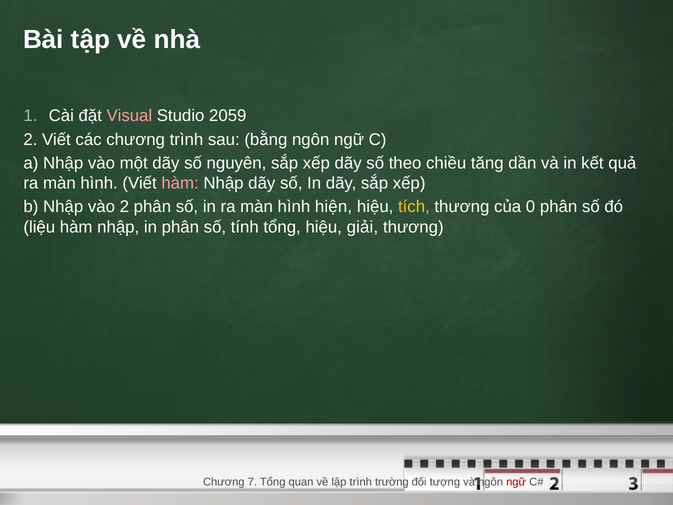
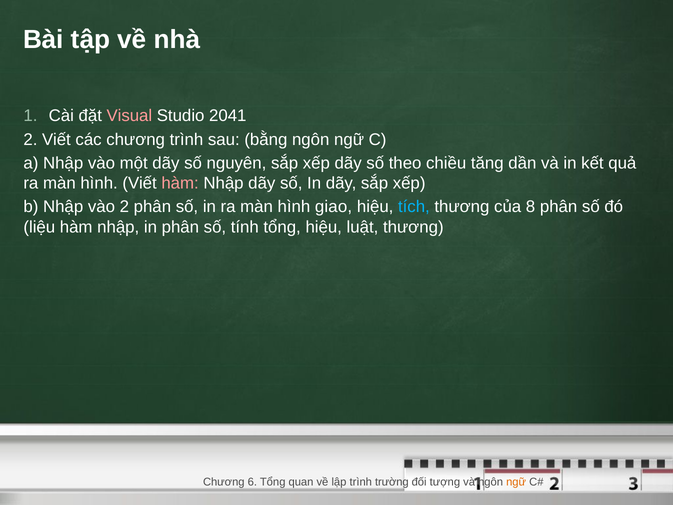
2059: 2059 -> 2041 (228, 116)
hiện: hiện -> giao (334, 207)
tích colour: yellow -> light blue (414, 207)
0: 0 -> 8 (531, 207)
giải: giải -> luật (363, 227)
7: 7 -> 6 (252, 482)
ngữ colour: red -> orange (516, 482)
